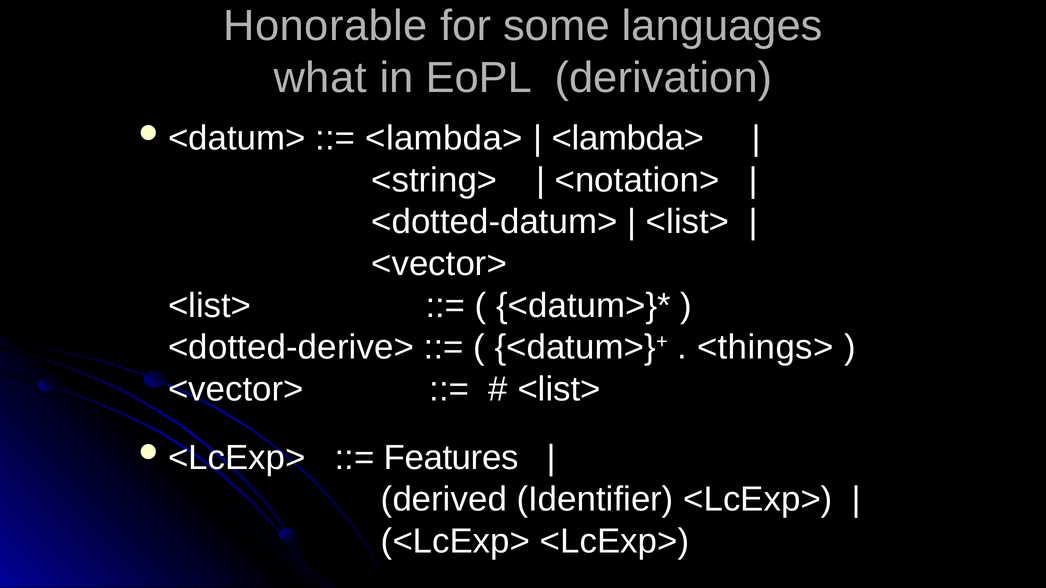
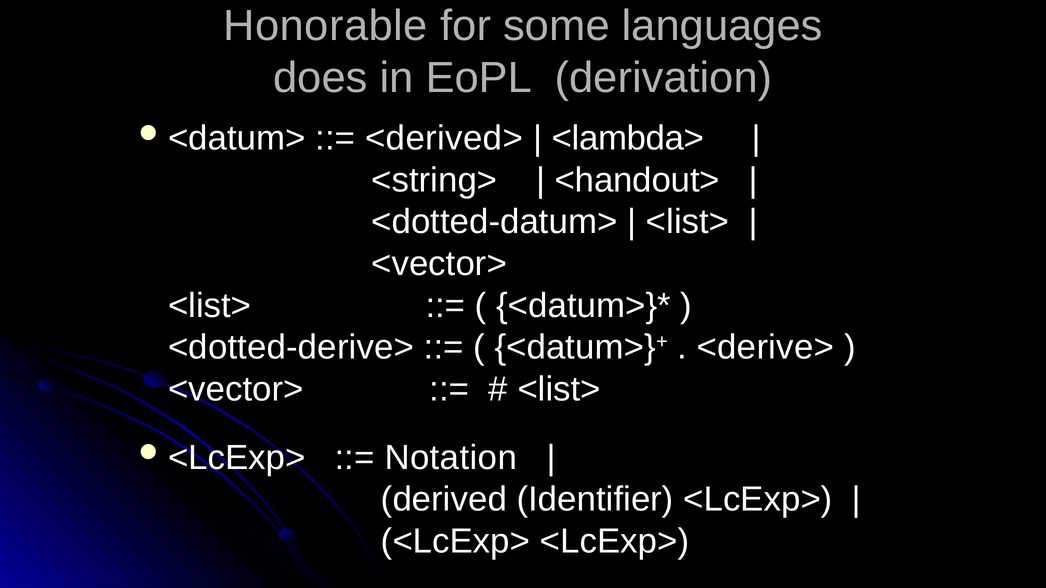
what: what -> does (320, 78)
<lambda>: <lambda> -> <derived> (444, 138)
<notation>: <notation> -> <handout> (637, 180)
<things>: <things> -> <derive> (765, 348)
Features: Features -> Notation (451, 458)
